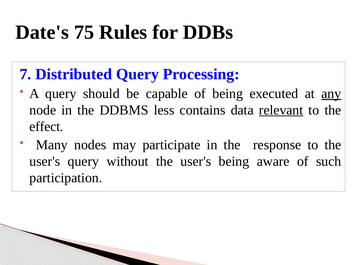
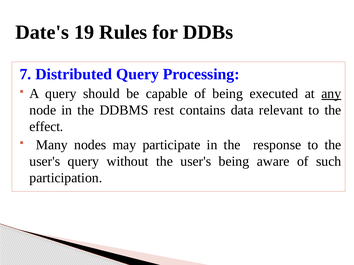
75: 75 -> 19 (84, 32)
less: less -> rest (164, 110)
relevant underline: present -> none (281, 110)
